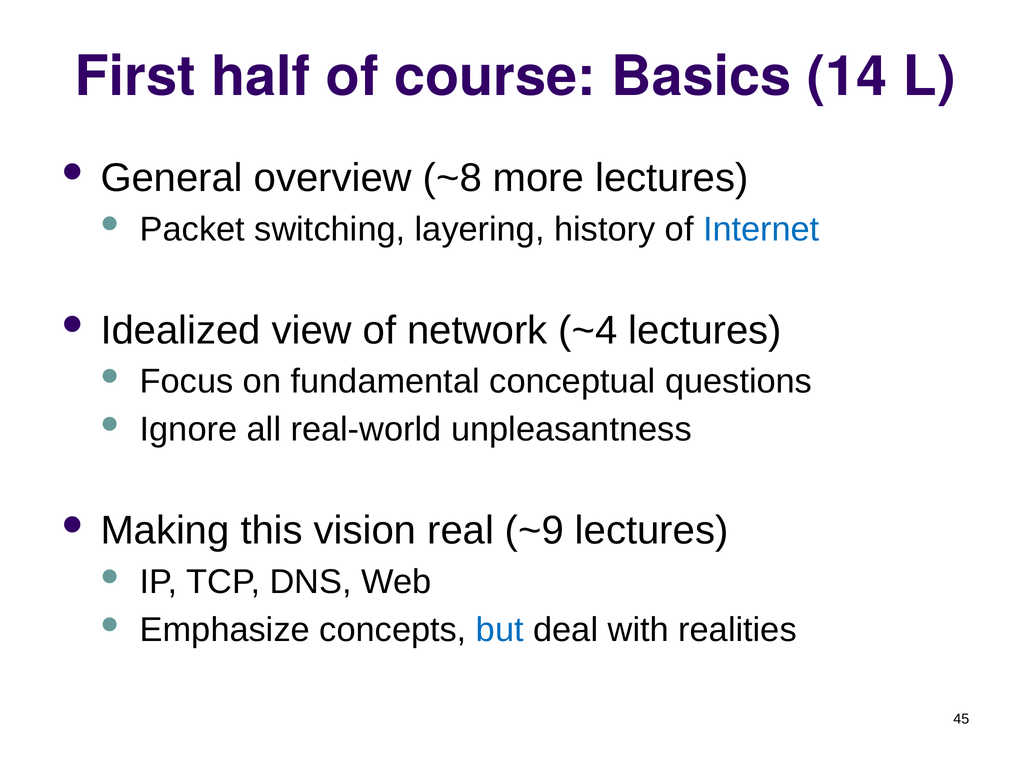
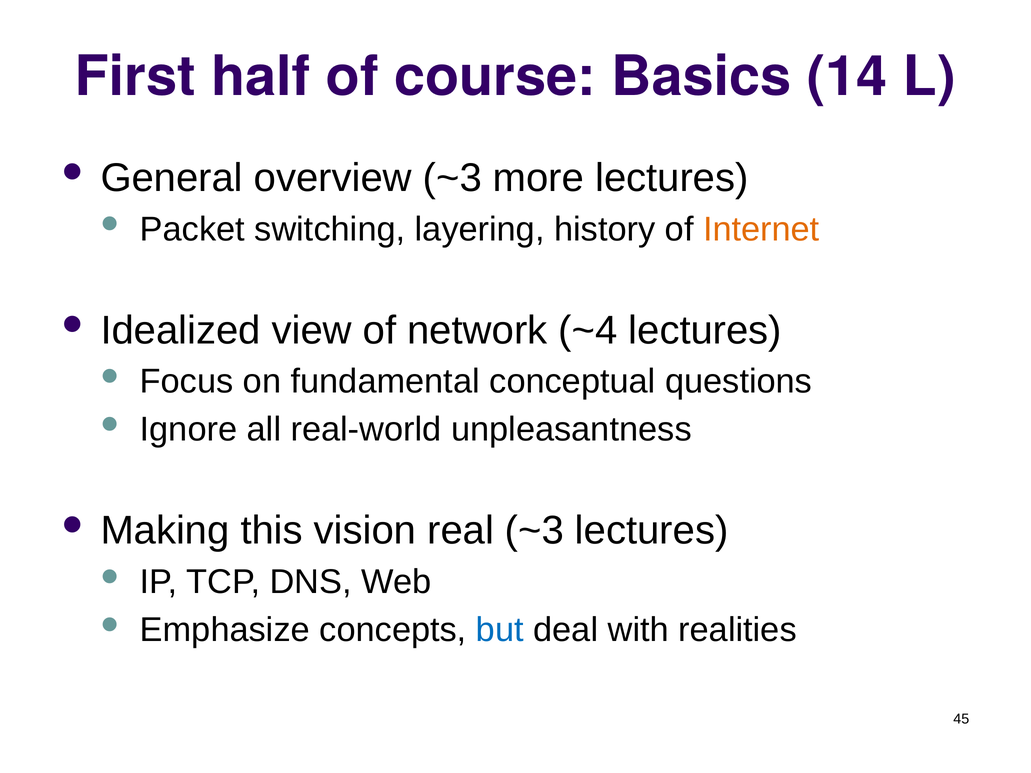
overview ~8: ~8 -> ~3 (452, 178)
Internet colour: blue -> orange (761, 229)
real ~9: ~9 -> ~3 (534, 531)
